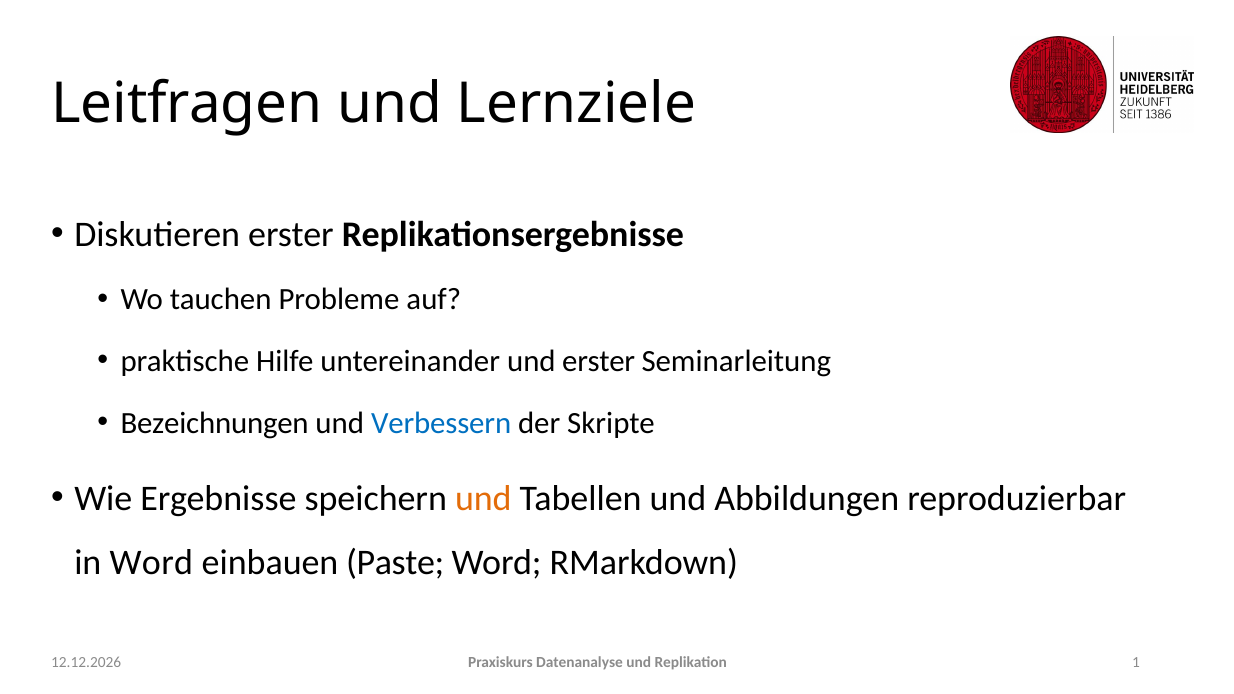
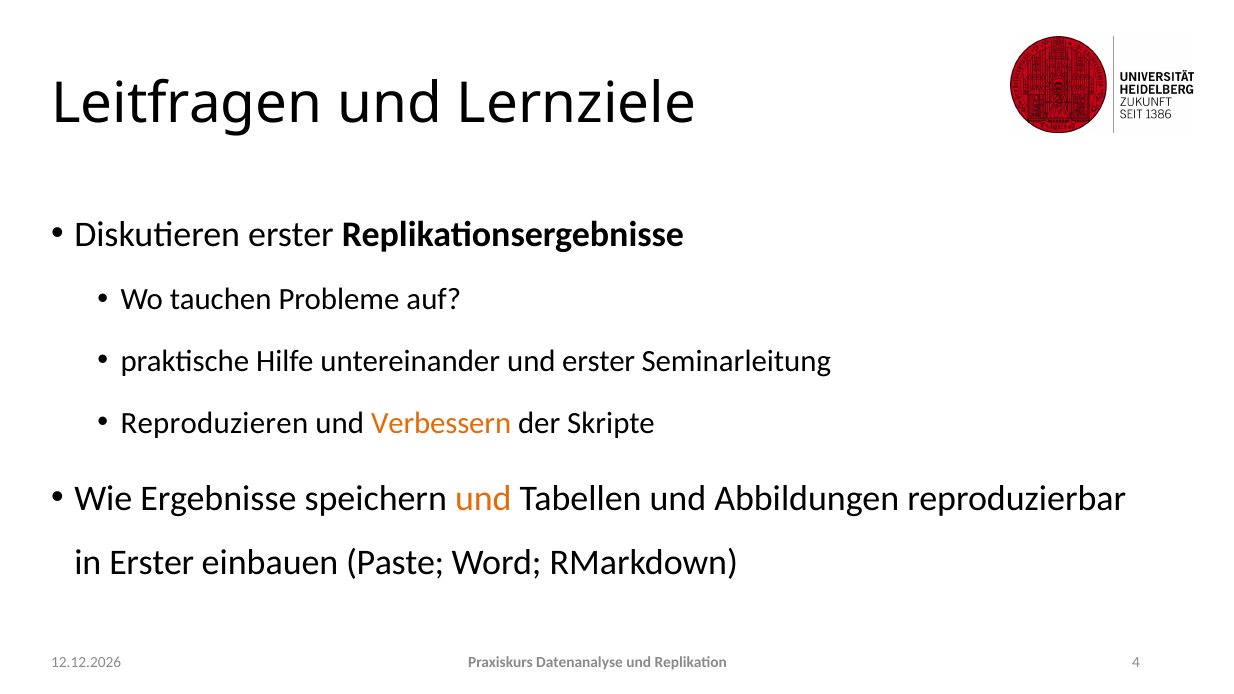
Bezeichnungen: Bezeichnungen -> Reproduzieren (214, 424)
Verbessern colour: blue -> orange (441, 424)
in Word: Word -> Erster (152, 563)
1: 1 -> 4 (1136, 663)
